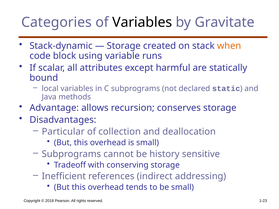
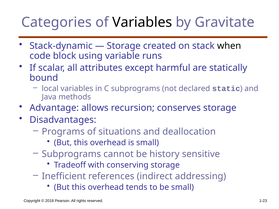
when colour: orange -> black (229, 46)
Particular: Particular -> Programs (63, 132)
collection: collection -> situations (120, 132)
